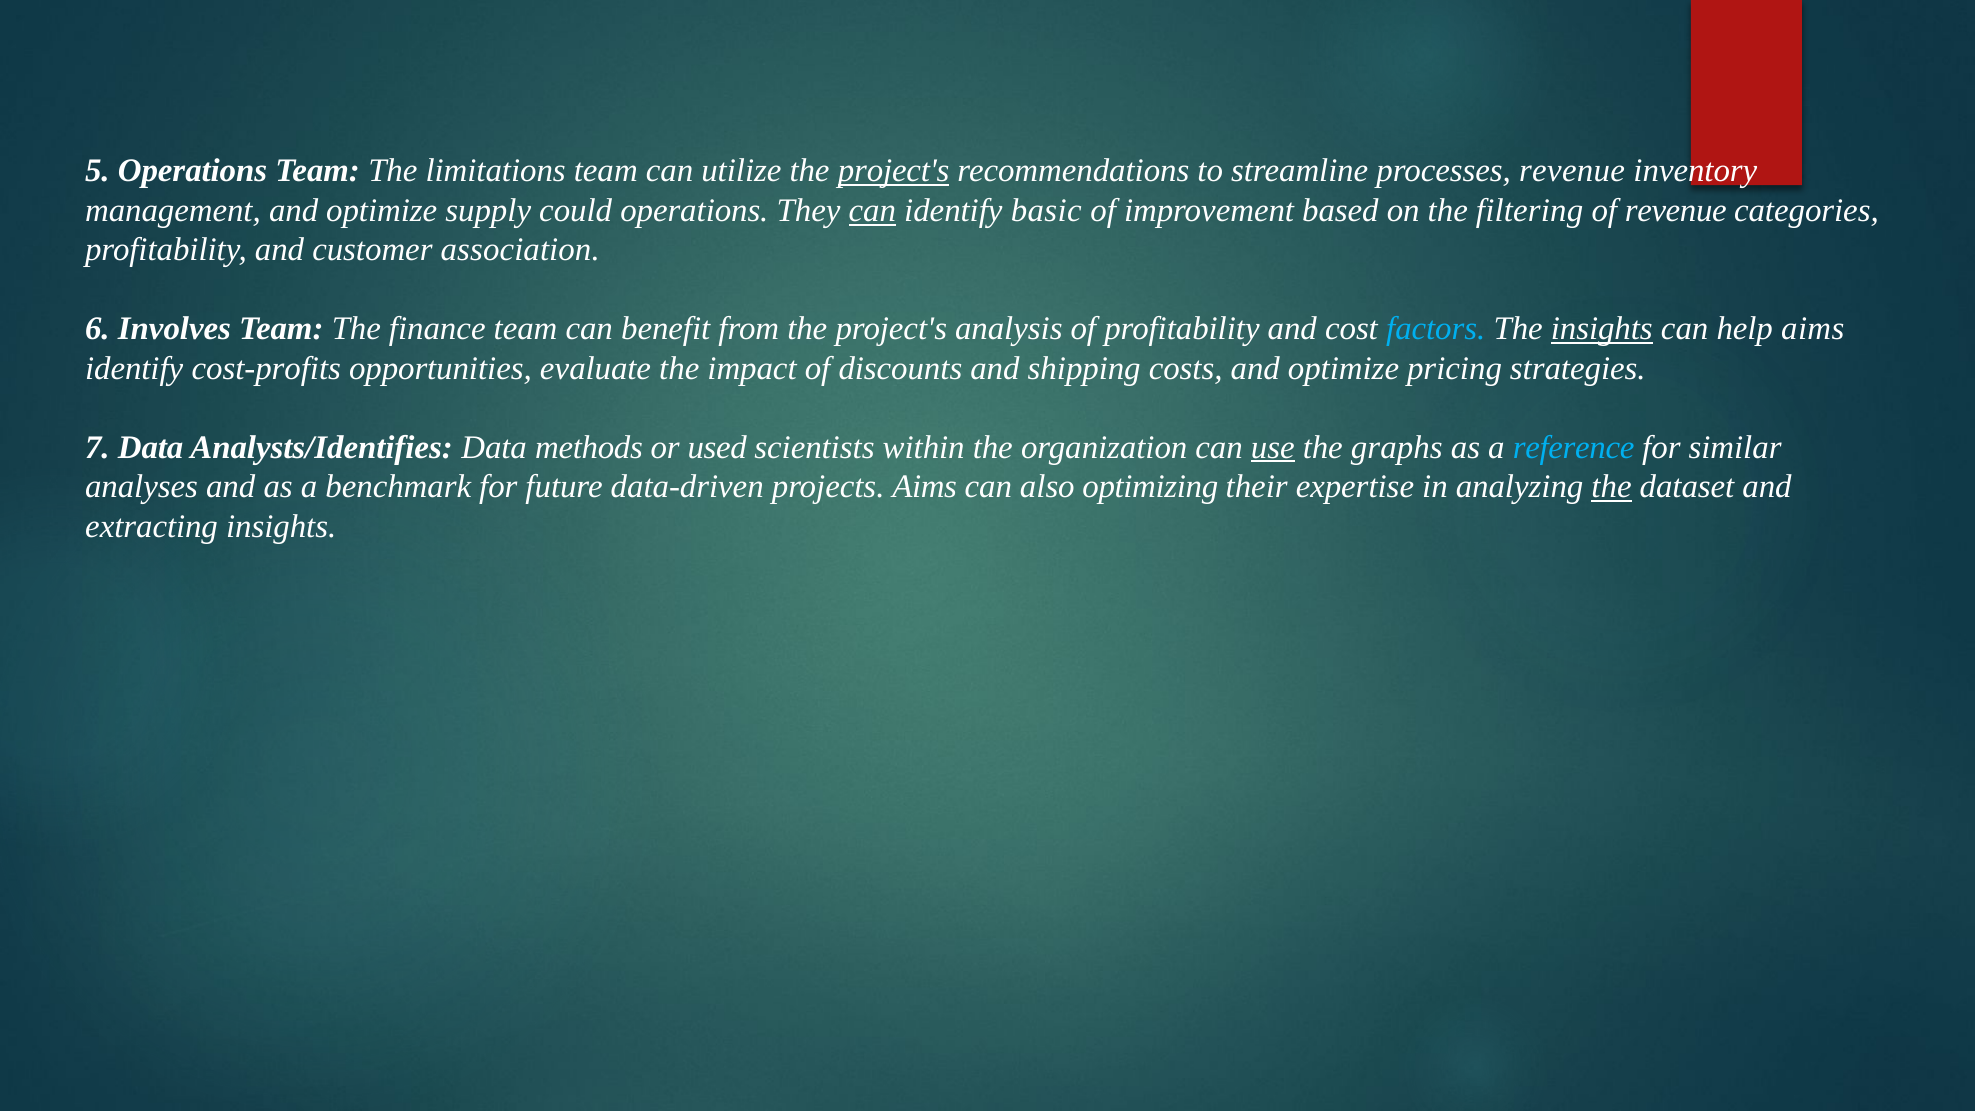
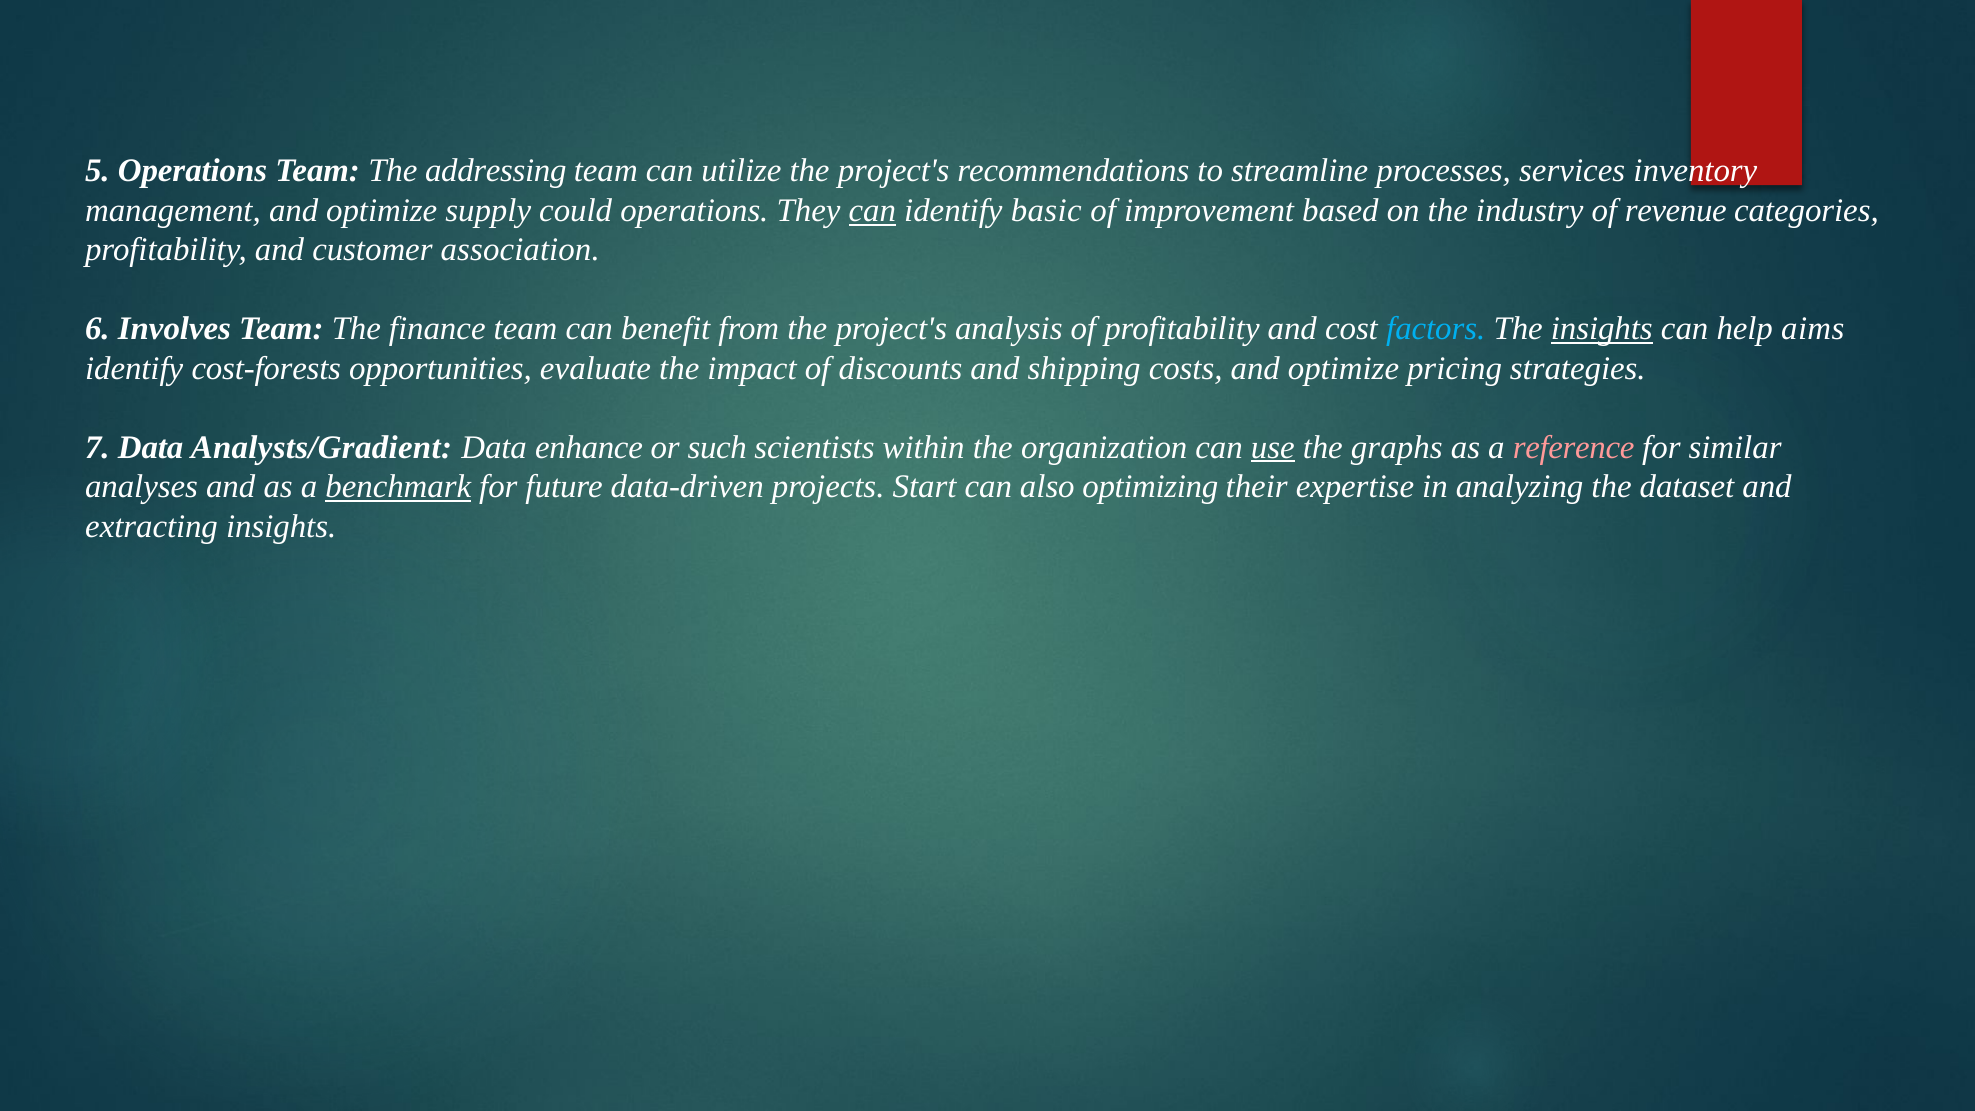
limitations: limitations -> addressing (496, 171)
project's underline: present -> none (894, 171)
processes revenue: revenue -> services (1572, 171)
filtering: filtering -> industry (1530, 210)
cost-profits: cost-profits -> cost-forests (266, 368)
Analysts/Identifies: Analysts/Identifies -> Analysts/Gradient (321, 447)
methods: methods -> enhance (589, 447)
used: used -> such (717, 447)
reference colour: light blue -> pink (1574, 447)
benchmark underline: none -> present (398, 487)
projects Aims: Aims -> Start (924, 487)
the underline: present -> none (1612, 487)
